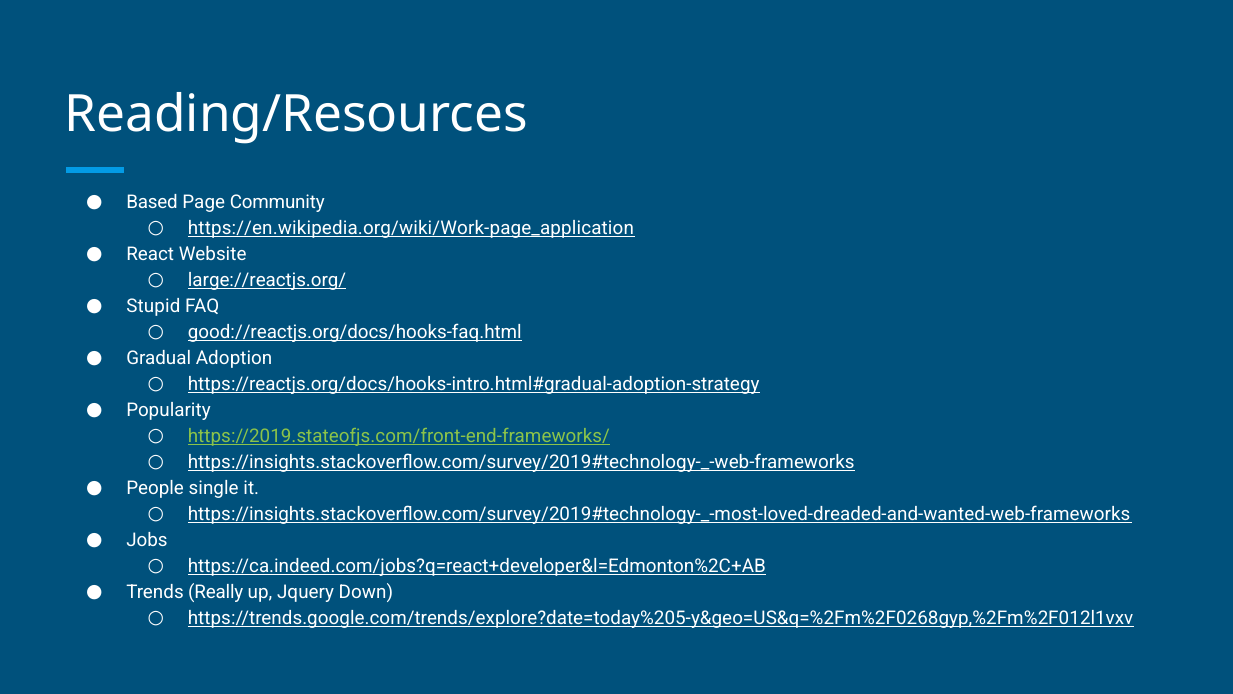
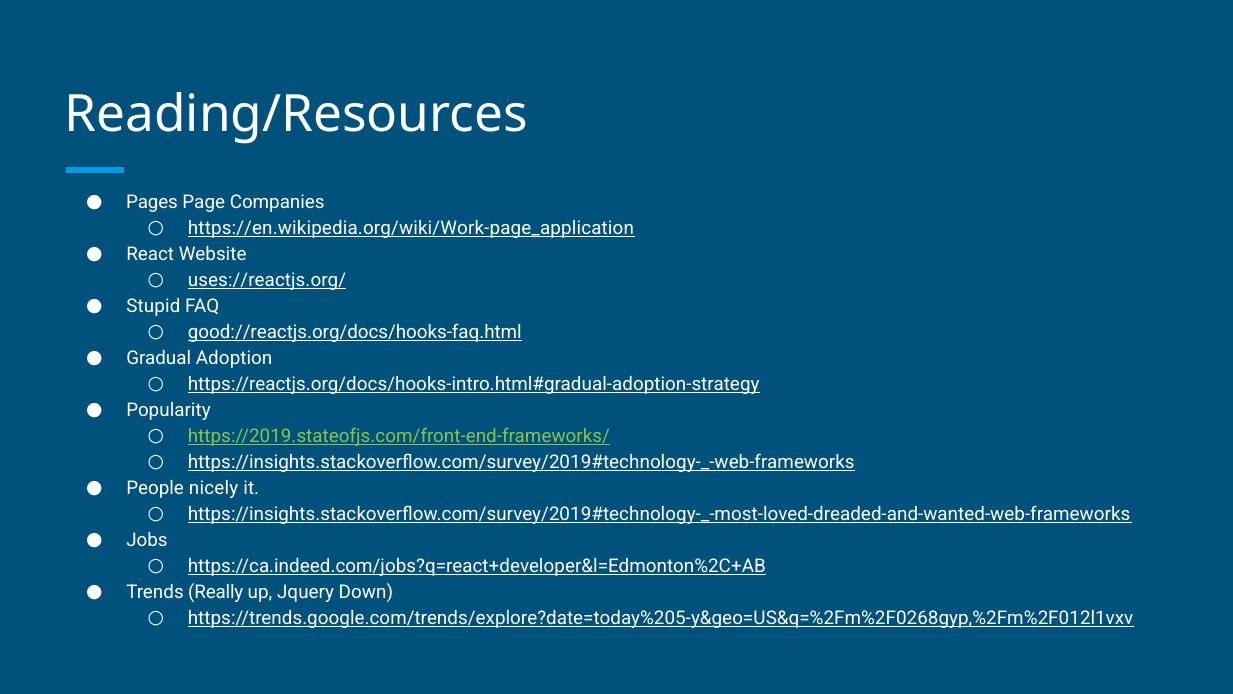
Based: Based -> Pages (152, 202)
Community: Community -> Companies (277, 202)
large://reactjs.org/: large://reactjs.org/ -> uses://reactjs.org/ (267, 280)
single: single -> nicely (214, 488)
